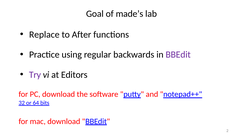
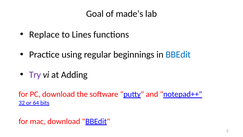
After: After -> Lines (82, 34)
backwards: backwards -> beginnings (134, 55)
BBEdit colour: purple -> blue (178, 55)
Editors: Editors -> Adding (74, 75)
